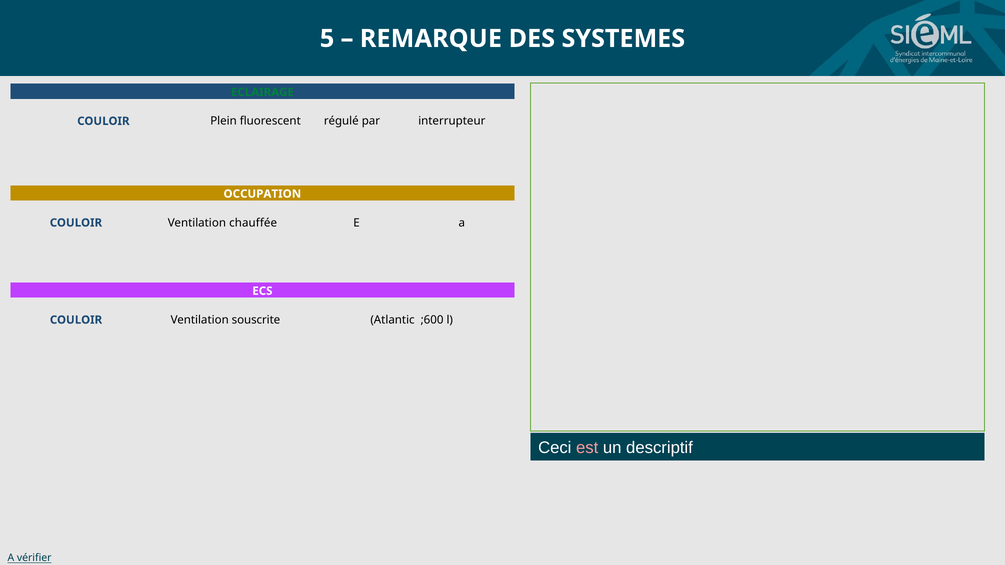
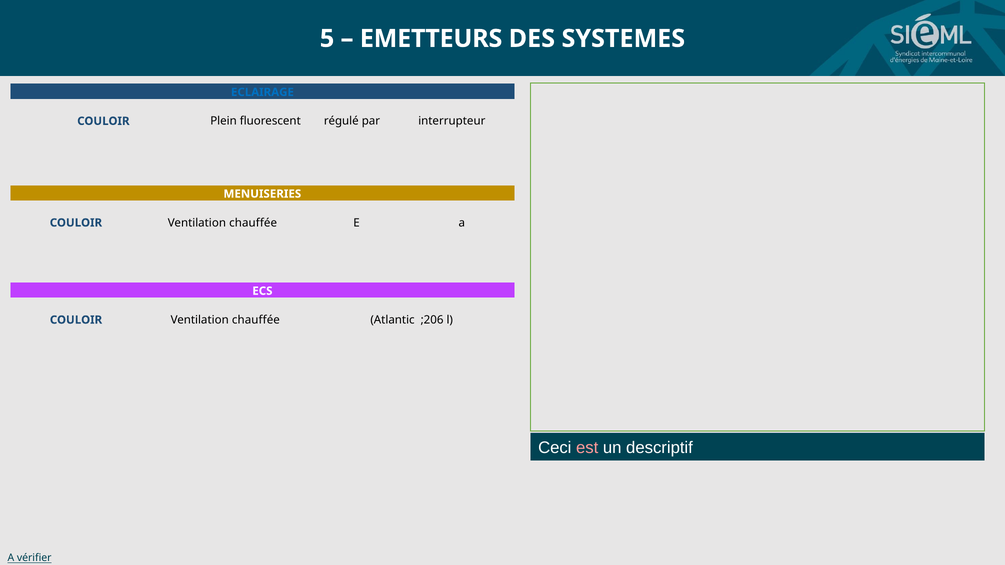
REMARQUE: REMARQUE -> EMETTEURS (431, 39)
ECLAIRAGE colour: green -> blue (262, 92)
OCCUPATION: OCCUPATION -> MENUISERIES (262, 194)
souscrite: souscrite -> chauffée (256, 320)
;600: ;600 -> ;206 (432, 320)
